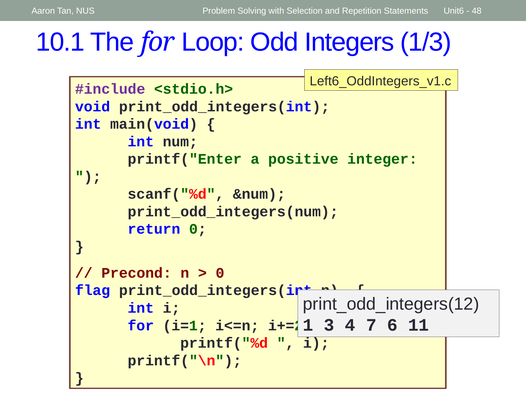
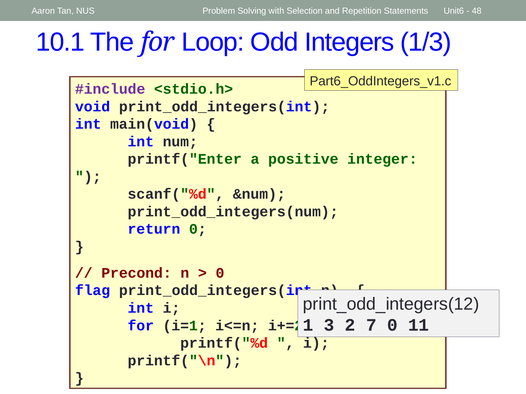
Left6_OddIntegers_v1.c: Left6_OddIntegers_v1.c -> Part6_OddIntegers_v1.c (380, 81)
4: 4 -> 2 (350, 325)
7 6: 6 -> 0 (392, 325)
